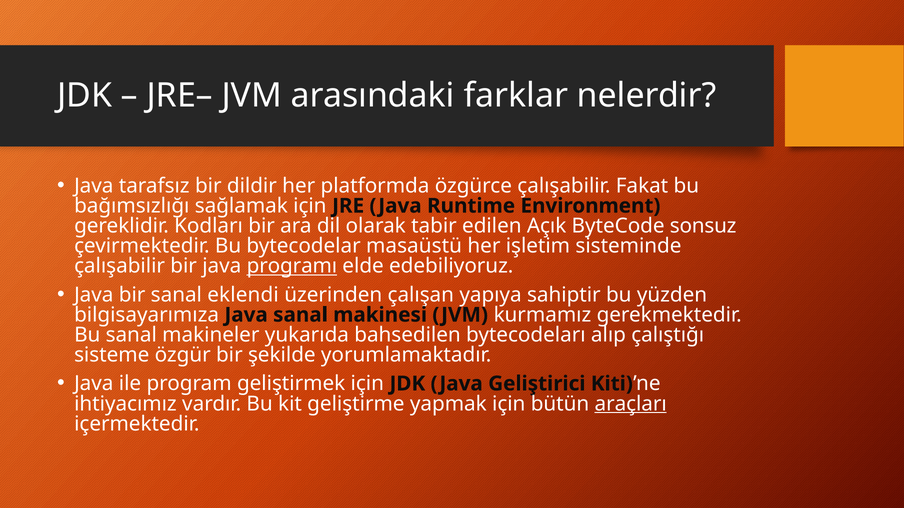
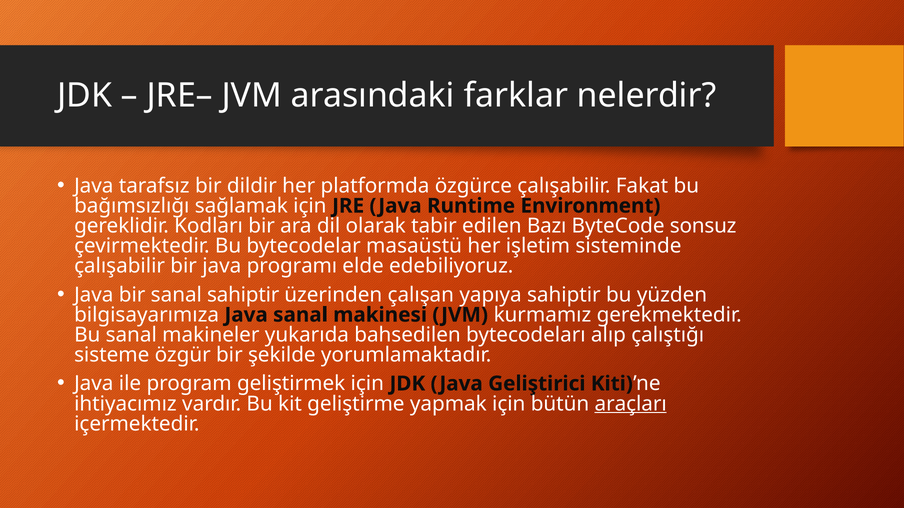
Açık: Açık -> Bazı (547, 226)
programı underline: present -> none (292, 266)
sanal eklendi: eklendi -> sahiptir (243, 295)
